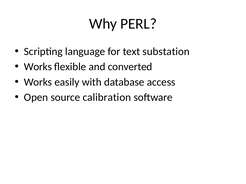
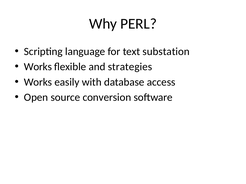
converted: converted -> strategies (130, 67)
calibration: calibration -> conversion (107, 98)
